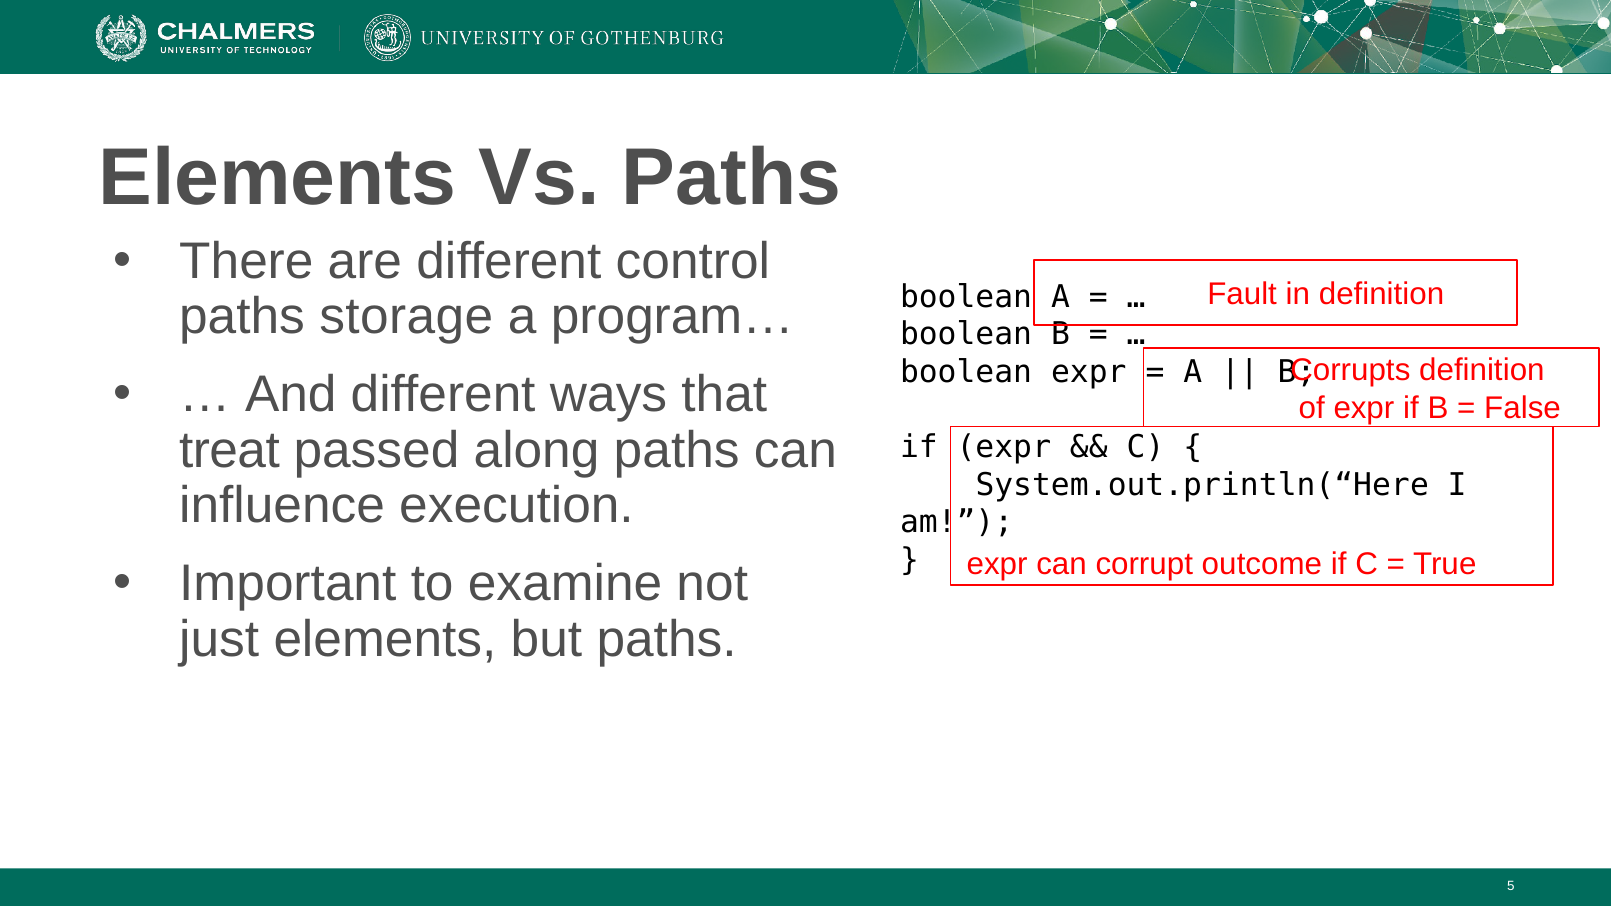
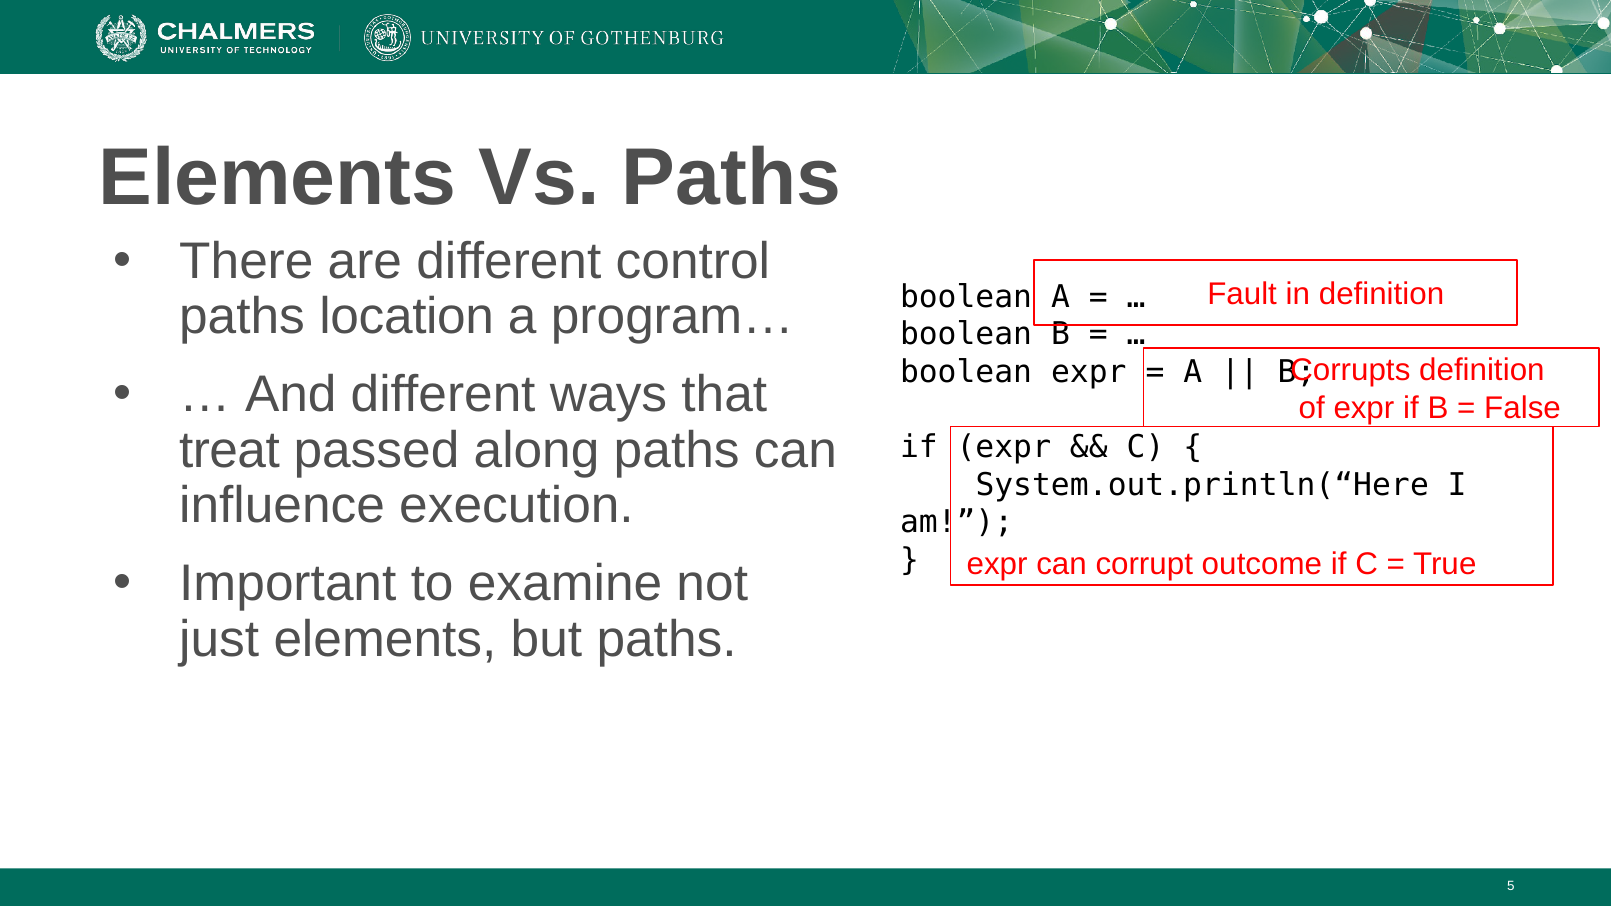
storage: storage -> location (407, 317)
